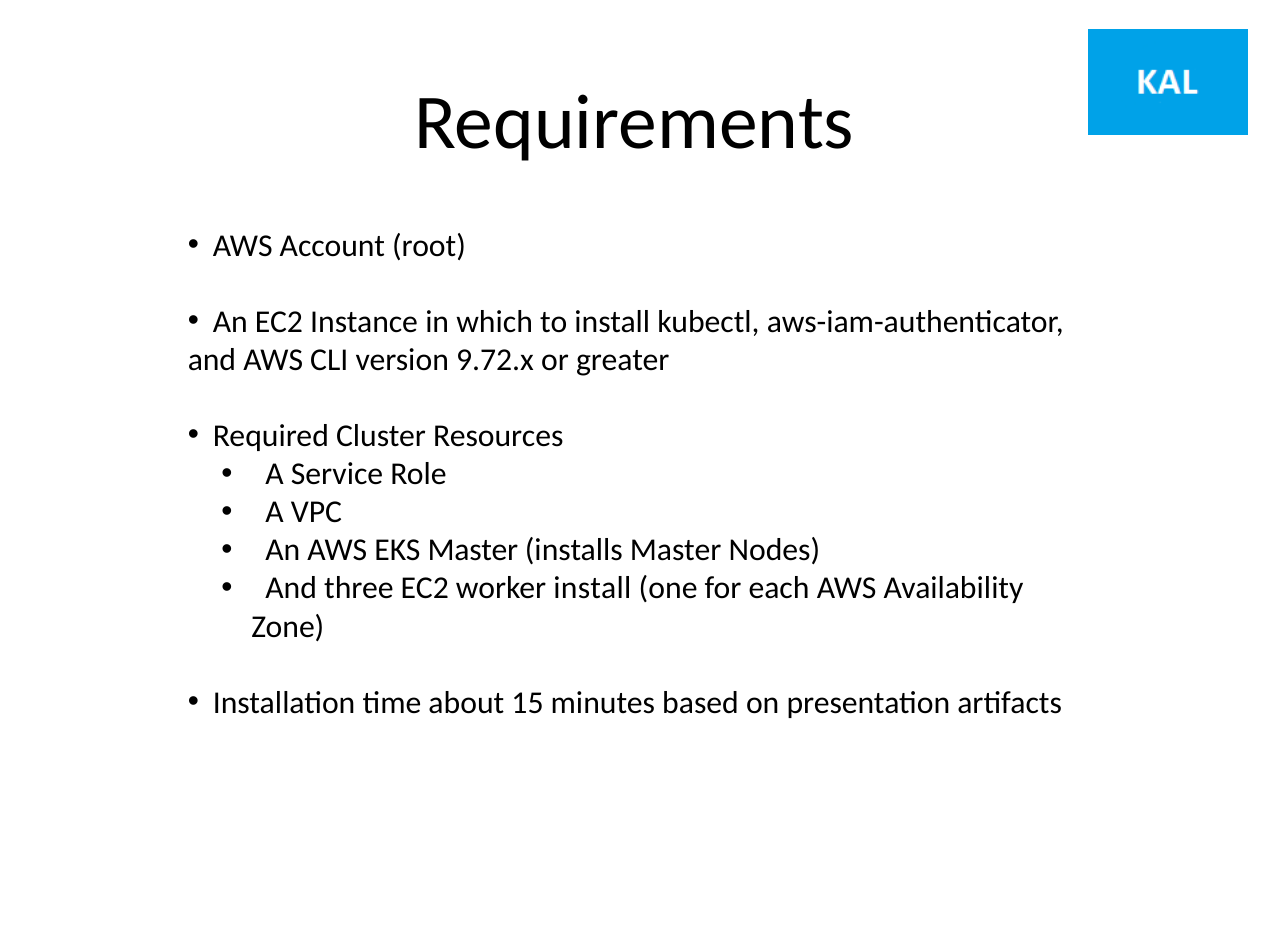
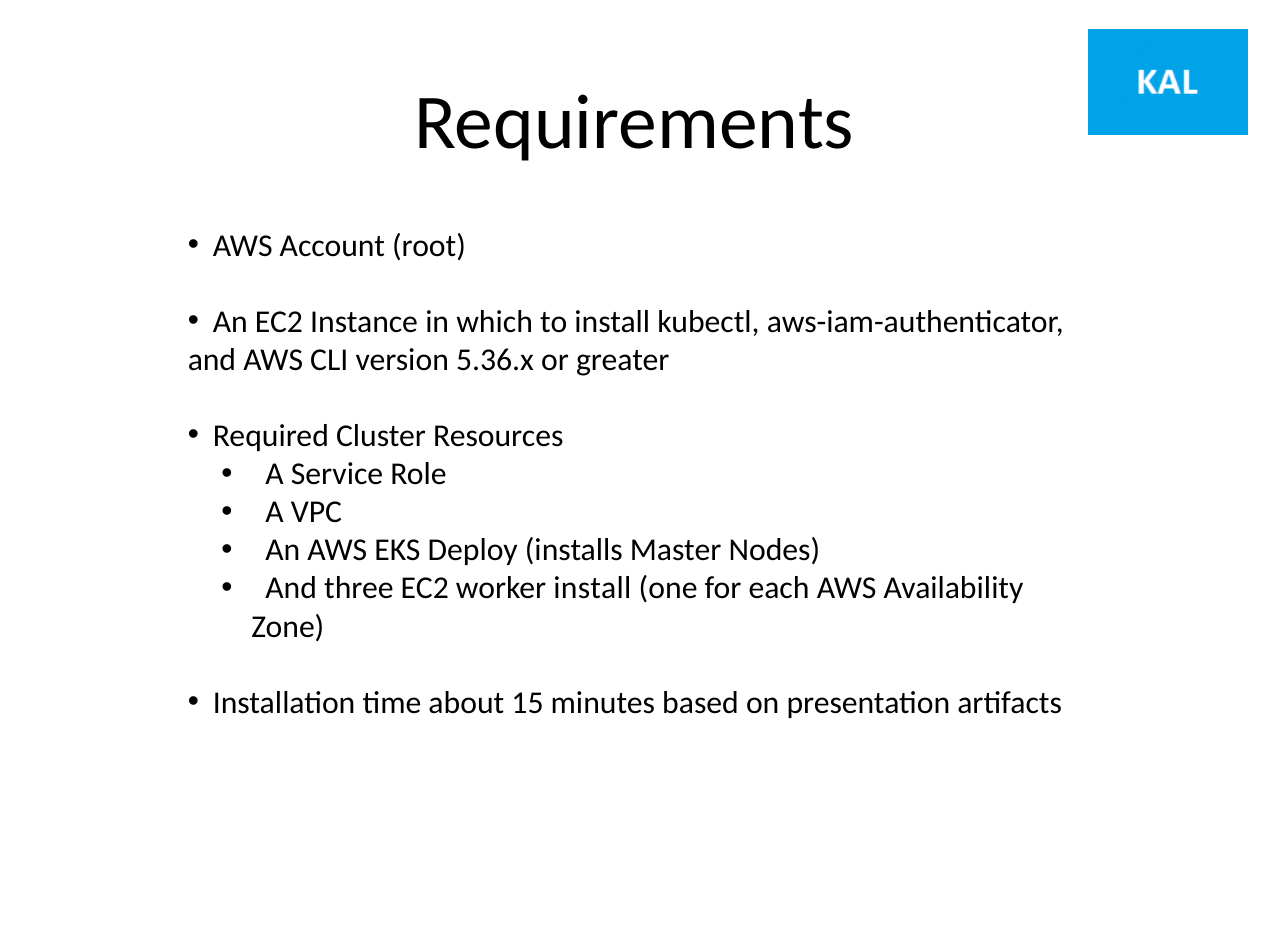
9.72.x: 9.72.x -> 5.36.x (495, 360)
EKS Master: Master -> Deploy (473, 550)
